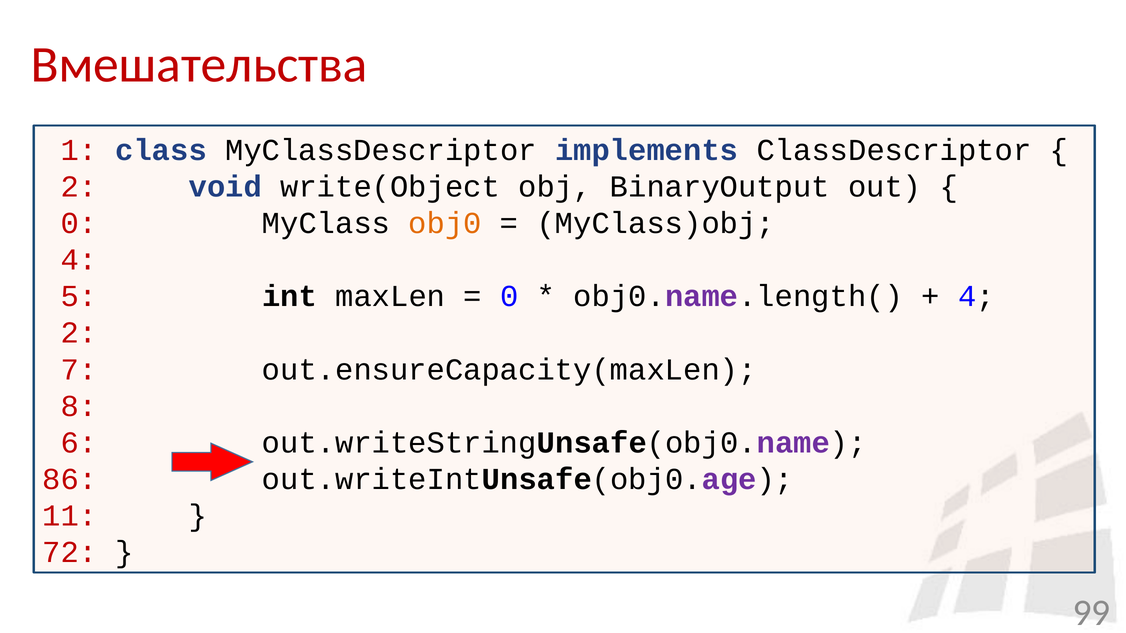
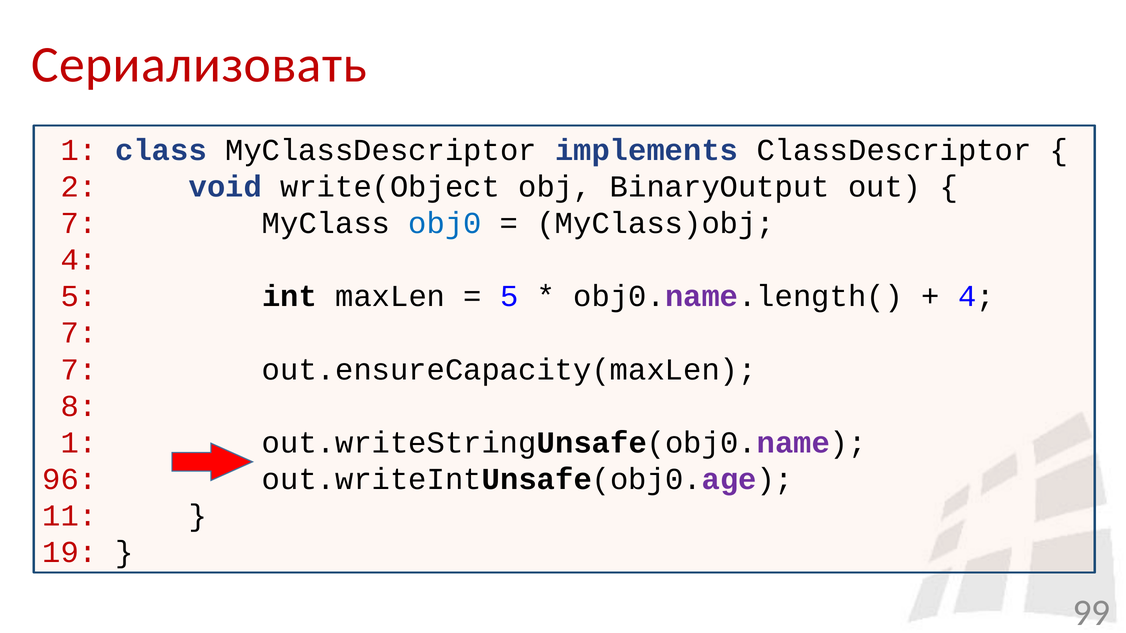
Вмешательства: Вмешательства -> Сериализовать (199, 65)
0: 0 -> 7 (79, 223)
obj0 colour: orange -> blue (445, 223)
0: 0 -> 5 (509, 297)
2: 2 -> 7 (79, 333)
6: 6 -> 1 (79, 443)
86: 86 -> 96 (70, 479)
72: 72 -> 19 (70, 553)
